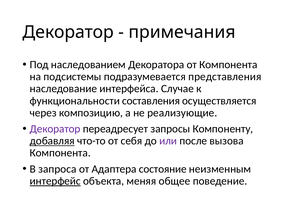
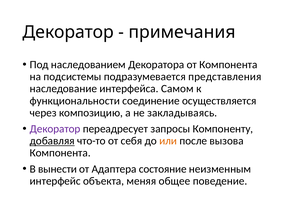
Случае: Случае -> Самом (177, 89)
составления: составления -> соединение (151, 101)
реализующие: реализующие -> закладываясь (182, 113)
или colour: purple -> orange (168, 141)
запроса: запроса -> вынести (58, 169)
интерфейс underline: present -> none (55, 181)
